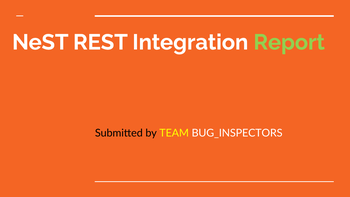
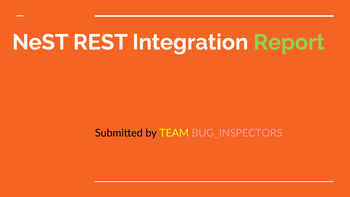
BUG_INSPECTORS colour: white -> pink (237, 133)
